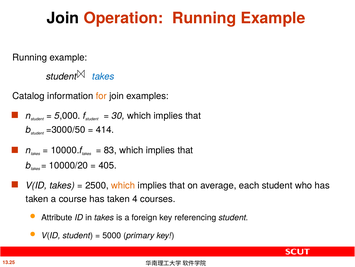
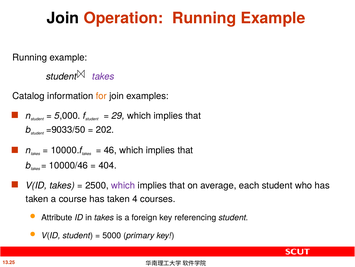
takes colour: blue -> purple (103, 76)
30: 30 -> 29 (118, 115)
=3000/50: =3000/50 -> =9033/50 (66, 130)
414: 414 -> 202 (105, 130)
83: 83 -> 46 (110, 150)
10000/20: 10000/20 -> 10000/46 (68, 165)
405: 405 -> 404 (108, 165)
which colour: orange -> purple (123, 185)
